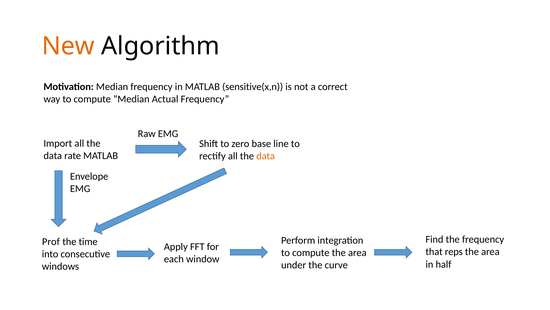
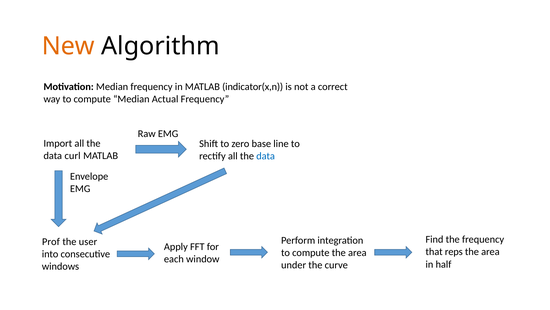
sensitive(x,n: sensitive(x,n -> indicator(x,n (253, 87)
rate: rate -> curl (73, 156)
data colour: orange -> blue (266, 156)
time: time -> user (88, 241)
